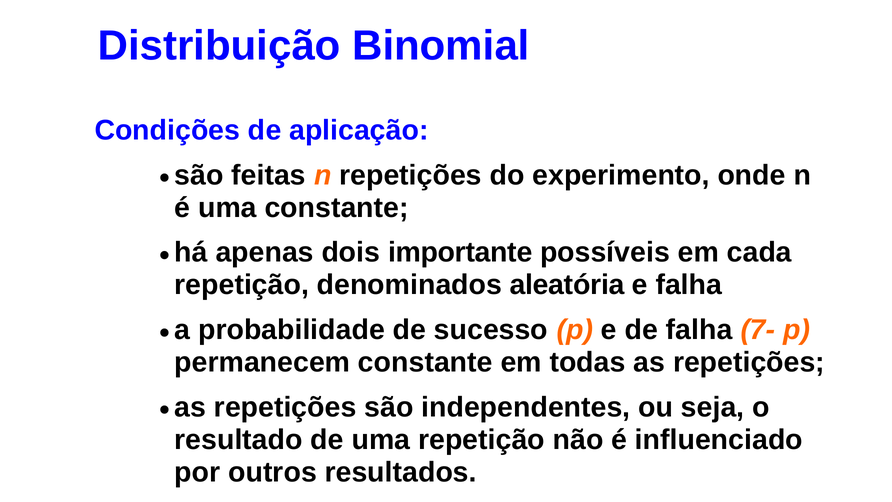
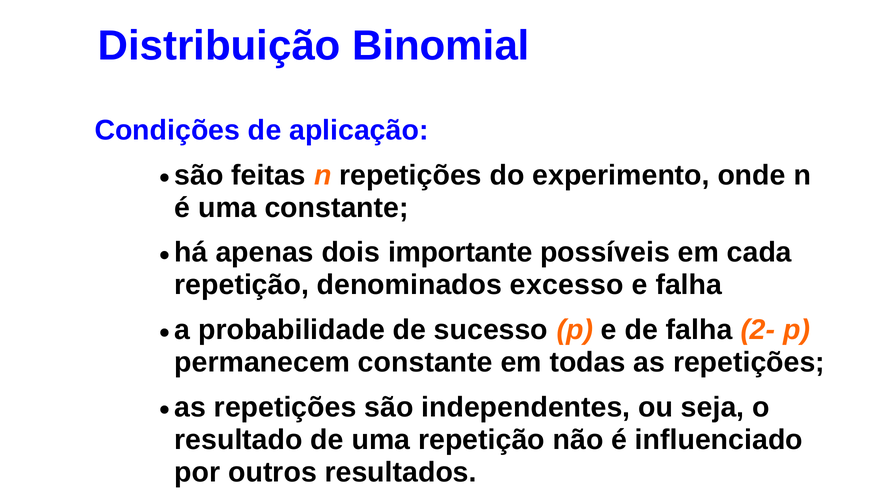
aleatória: aleatória -> excesso (567, 285)
7-: 7- -> 2- (758, 330)
